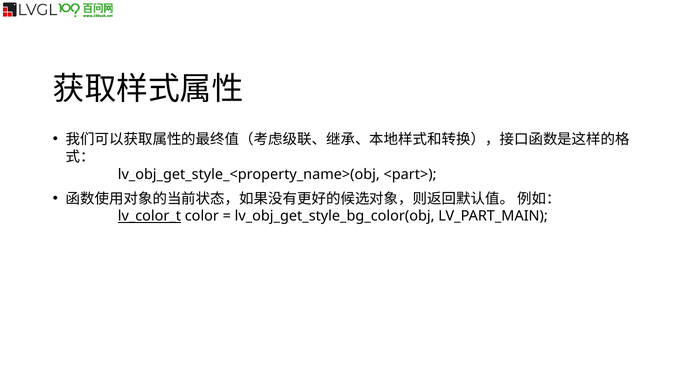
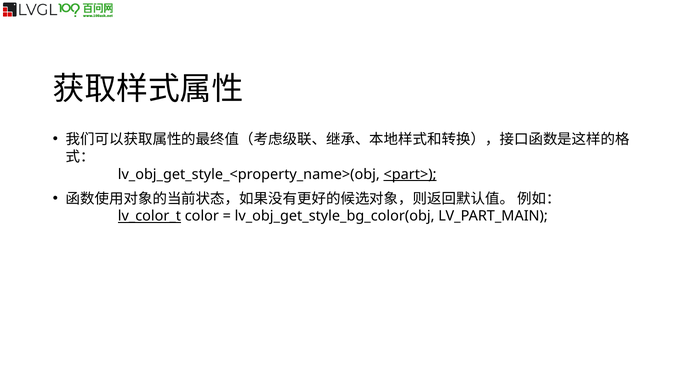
<part> underline: none -> present (410, 174)
